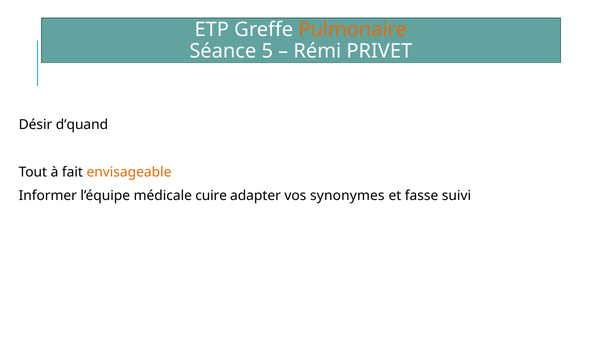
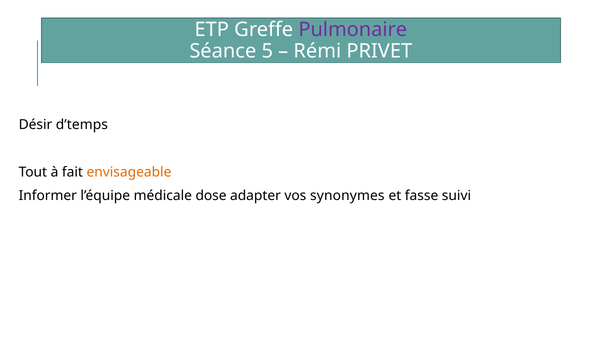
Pulmonaire colour: orange -> purple (353, 29)
d’quand: d’quand -> d’temps (82, 125)
cuire: cuire -> dose (211, 196)
